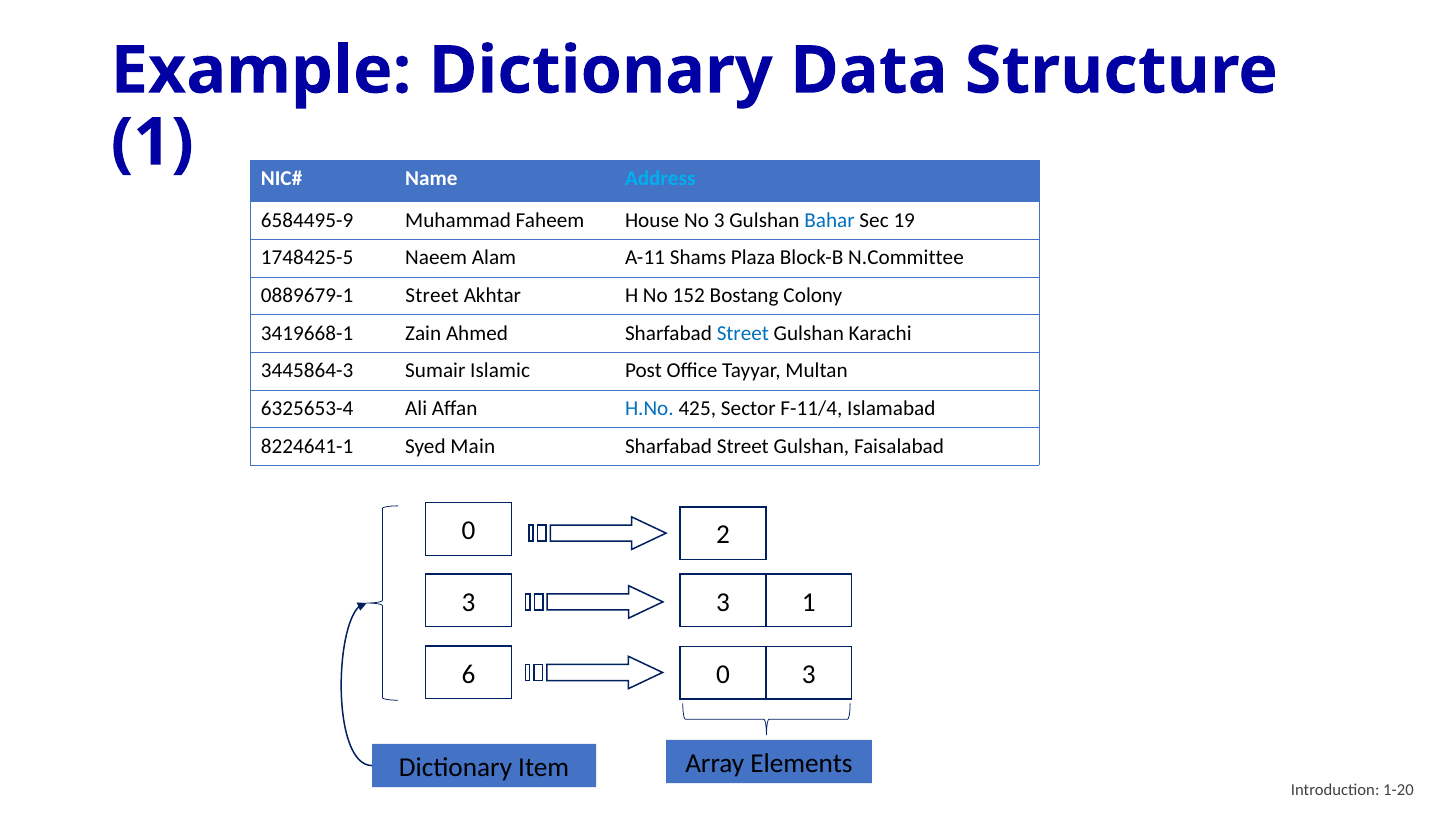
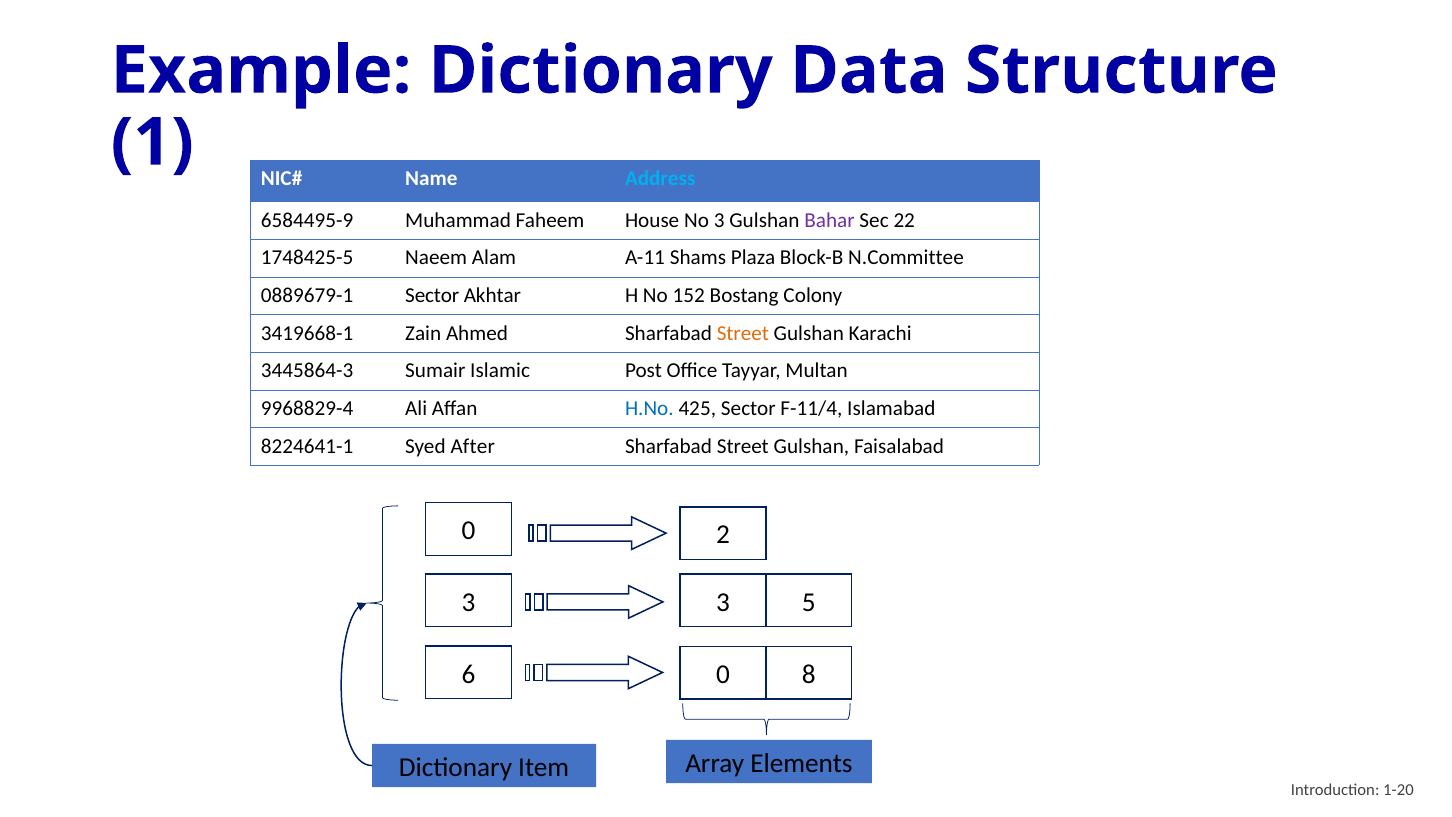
Bahar colour: blue -> purple (830, 220)
19: 19 -> 22 (904, 220)
0889679-1 Street: Street -> Sector (432, 295)
Street colour: blue -> orange (743, 333)
6325653-4: 6325653-4 -> 9968829-4 (307, 408)
Main: Main -> After (473, 446)
3 1: 1 -> 5 (809, 602)
3: 3 -> 8 (809, 675)
